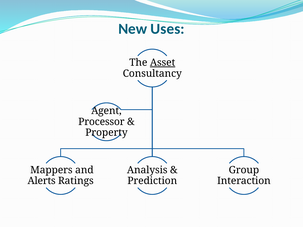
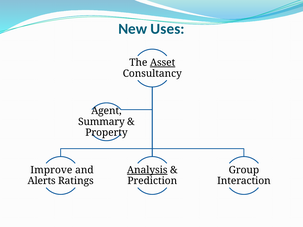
Processor: Processor -> Summary (101, 122)
Mappers: Mappers -> Improve (51, 170)
Analysis underline: none -> present (147, 170)
